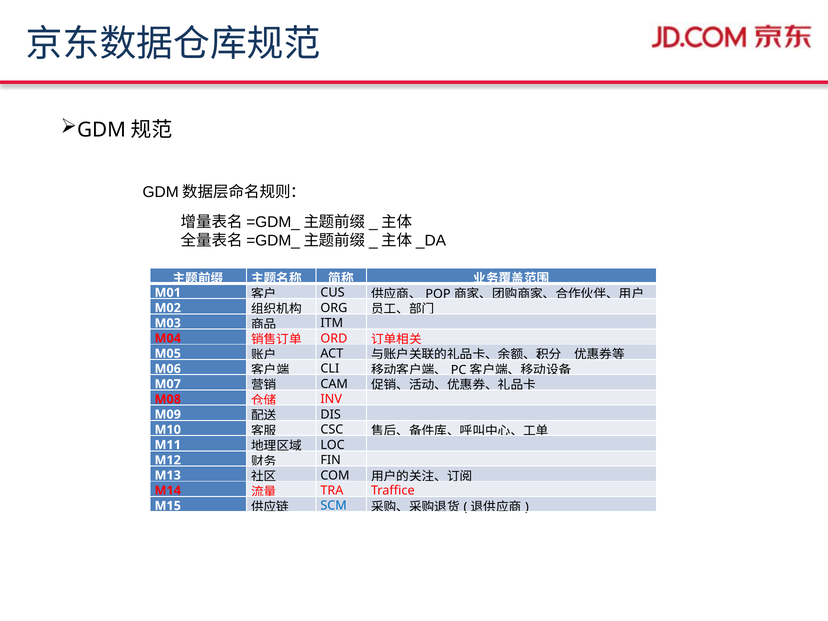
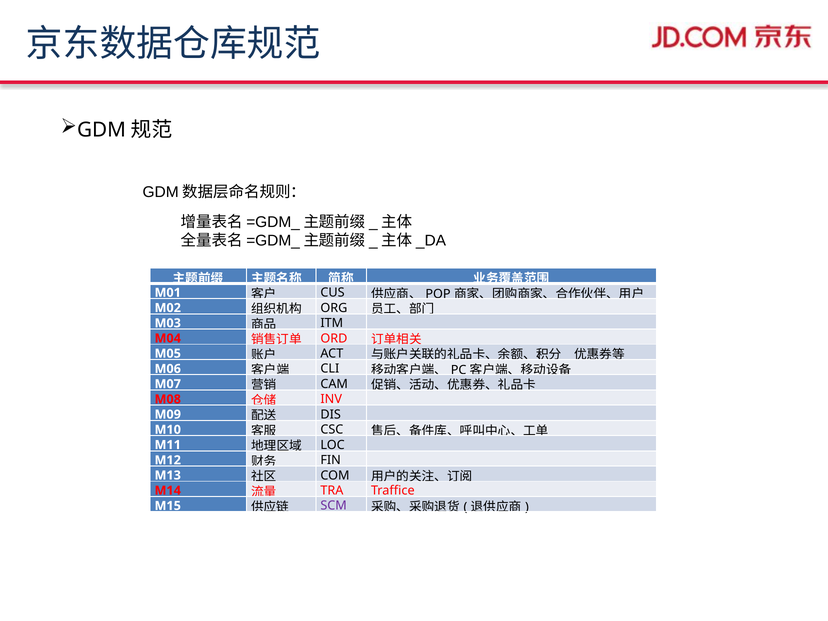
SCM colour: blue -> purple (334, 506)
